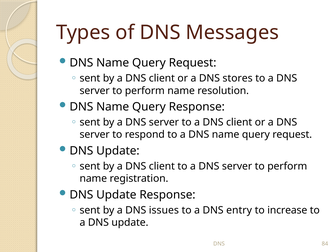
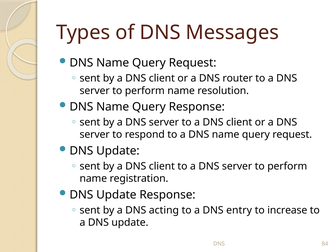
stores: stores -> router (238, 78)
issues: issues -> acting (164, 210)
